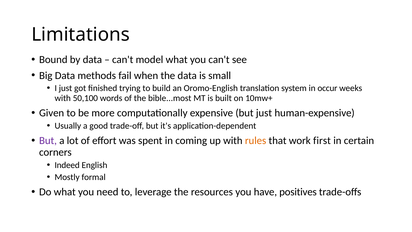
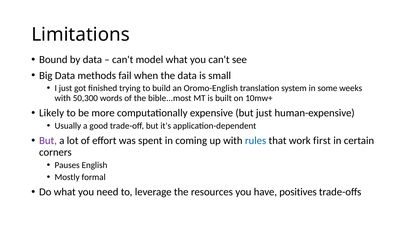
occur: occur -> some (327, 88)
50,100: 50,100 -> 50,300 (85, 98)
Given: Given -> Likely (52, 113)
rules colour: orange -> blue (256, 141)
Indeed: Indeed -> Pauses (67, 165)
